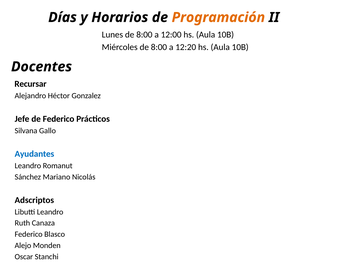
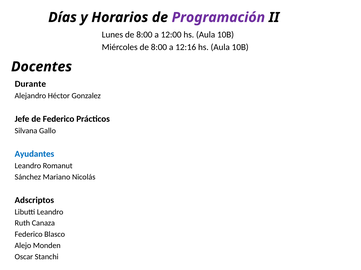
Programación colour: orange -> purple (218, 17)
12:20: 12:20 -> 12:16 (186, 47)
Recursar: Recursar -> Durante (30, 84)
